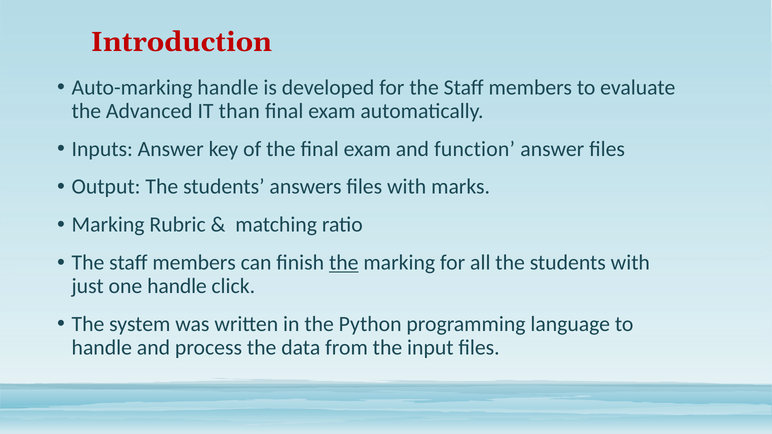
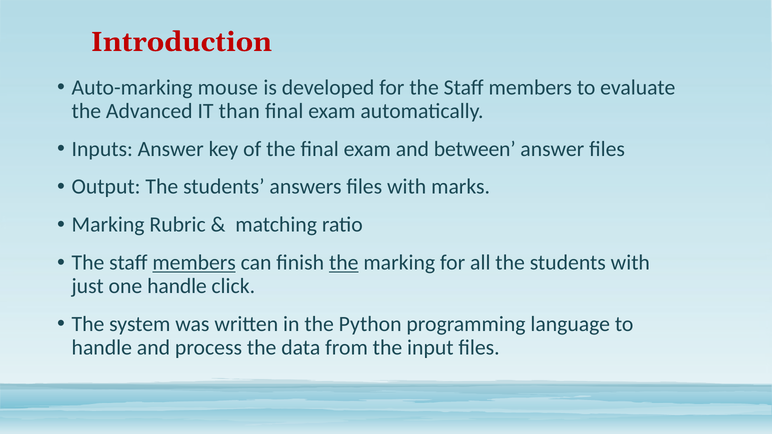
Auto-marking handle: handle -> mouse (228, 88)
function: function -> between (475, 149)
members underline: none -> present (194, 263)
